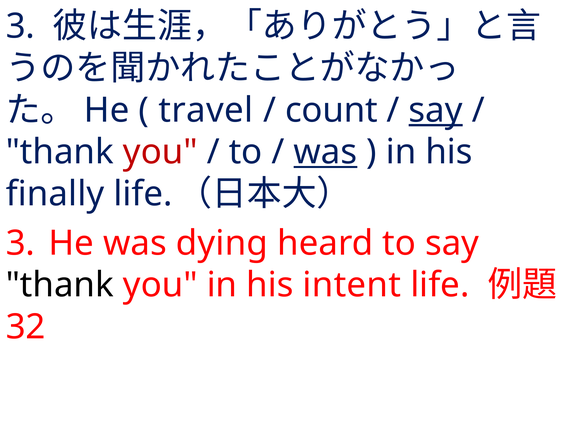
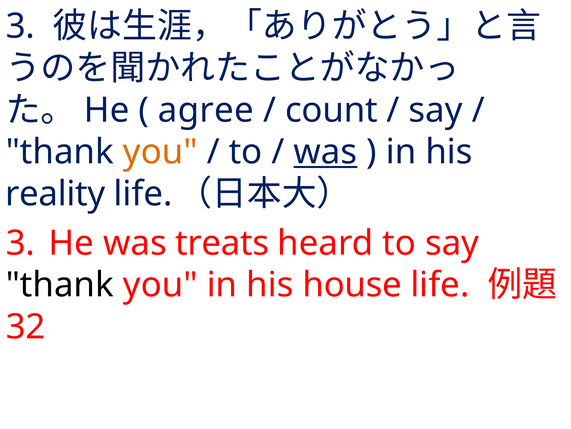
travel: travel -> agree (206, 110)
say underline: present -> none (436, 110)
you colour: red -> orange (160, 152)
finally: finally -> reality (55, 194)
dying: dying -> treats (222, 243)
intent: intent -> house (352, 285)
